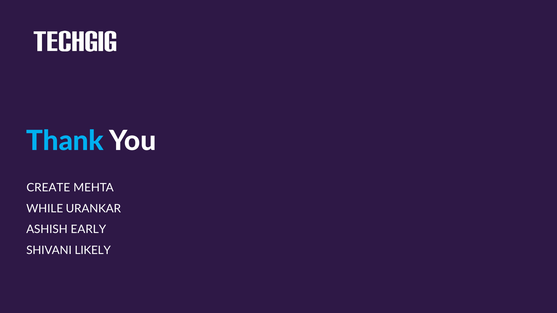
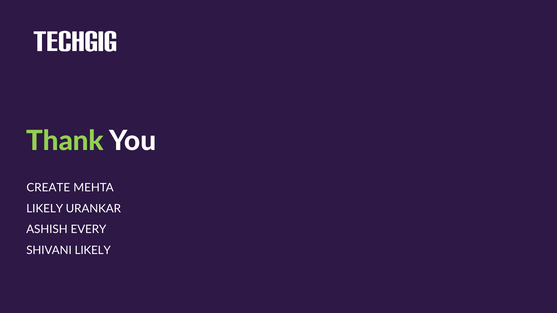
Thank colour: light blue -> light green (65, 141)
WHILE: WHILE -> LIKELY (45, 209)
EARLY: EARLY -> EVERY (88, 230)
